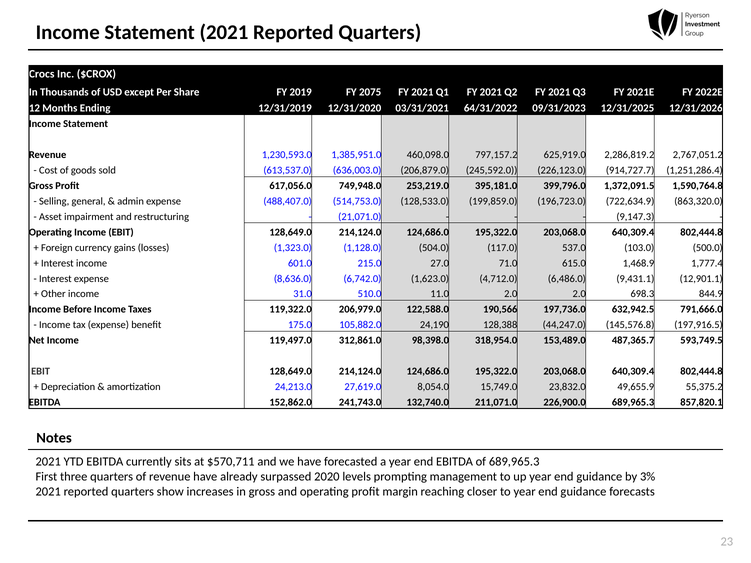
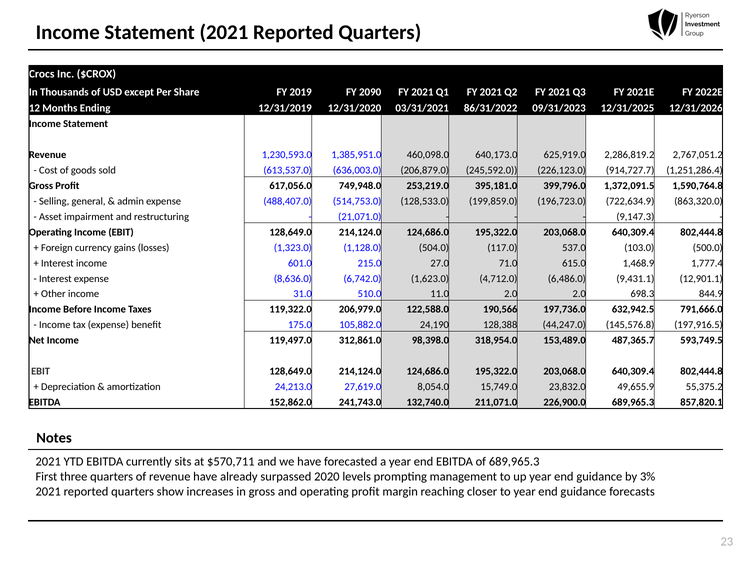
2075: 2075 -> 2090 (370, 92)
64/31/2022: 64/31/2022 -> 86/31/2022 (491, 108)
797,157.2: 797,157.2 -> 640,173.0 (496, 155)
